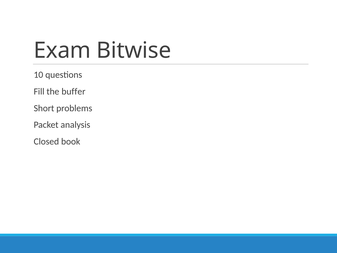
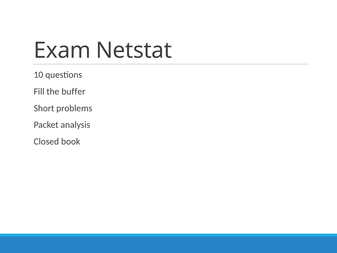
Bitwise: Bitwise -> Netstat (134, 50)
